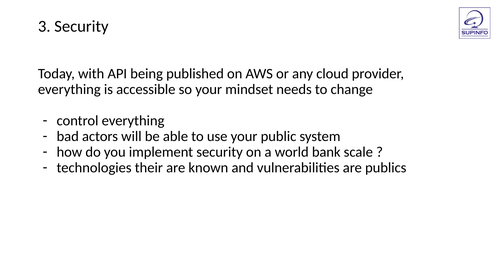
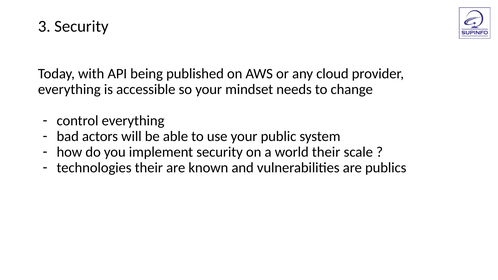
world bank: bank -> their (326, 152)
